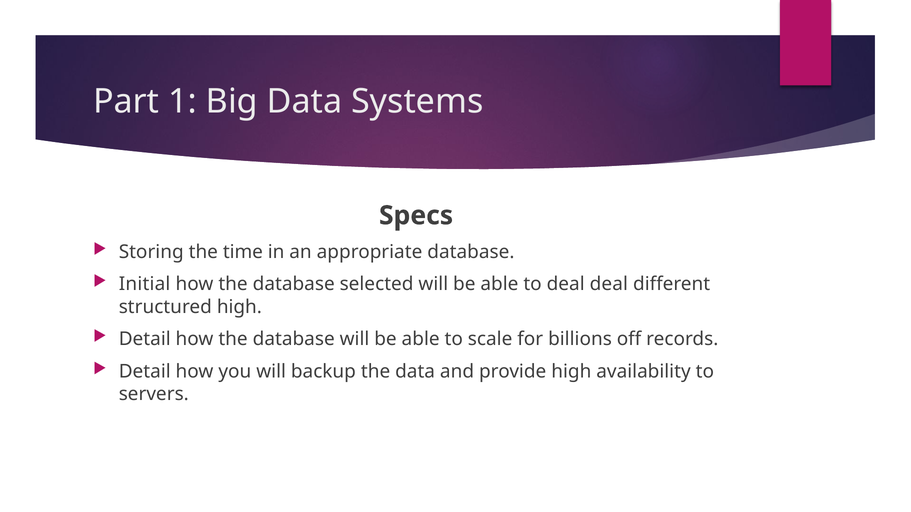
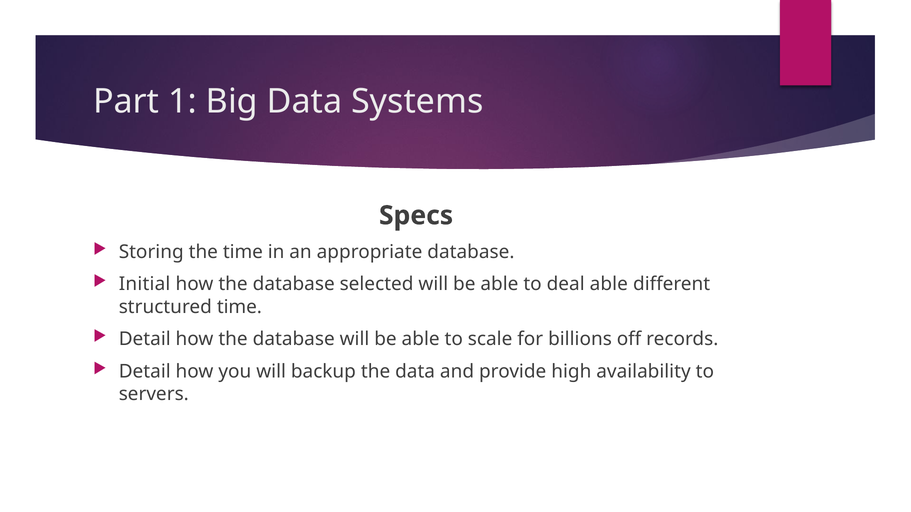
deal deal: deal -> able (609, 284)
structured high: high -> time (239, 307)
